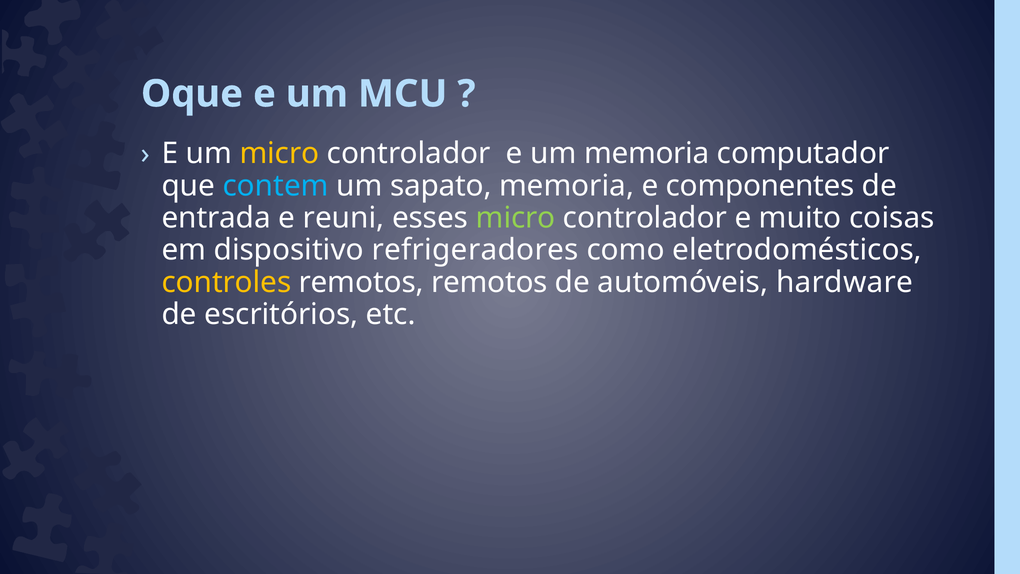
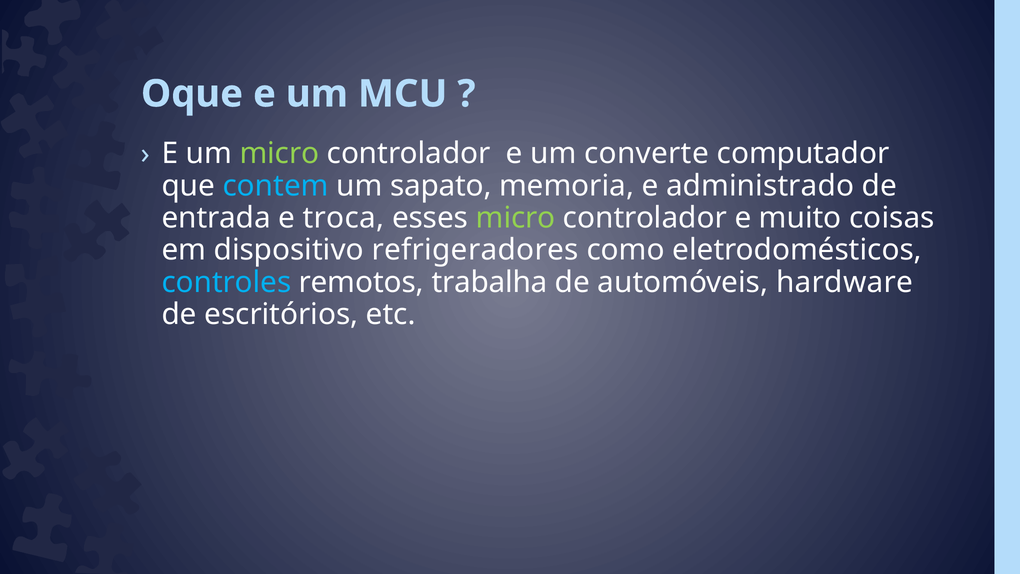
micro colour: yellow -> light green (279, 154)
um memoria: memoria -> converte (647, 154)
componentes: componentes -> administrado (760, 186)
reuni: reuni -> troca (344, 218)
controles colour: yellow -> light blue (226, 282)
remotos remotos: remotos -> trabalha (489, 282)
